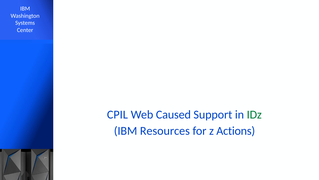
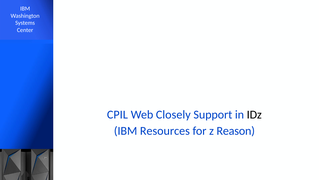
Caused: Caused -> Closely (173, 114)
IDz colour: green -> black (254, 114)
Actions: Actions -> Reason (236, 131)
